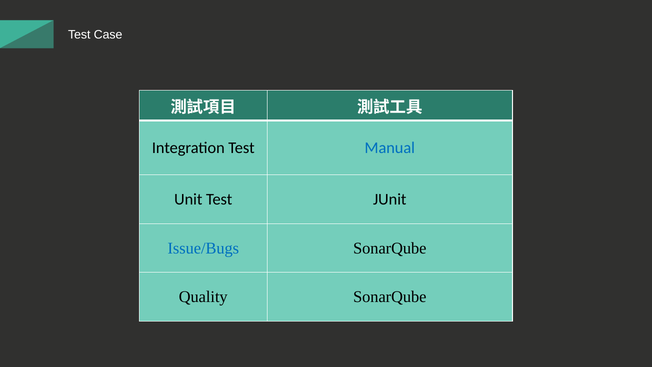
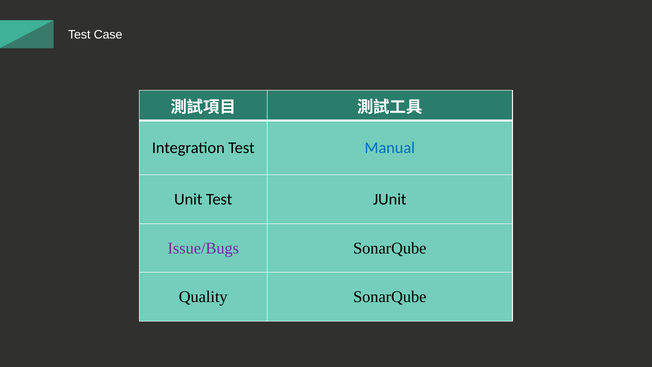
Issue/Bugs colour: blue -> purple (203, 248)
